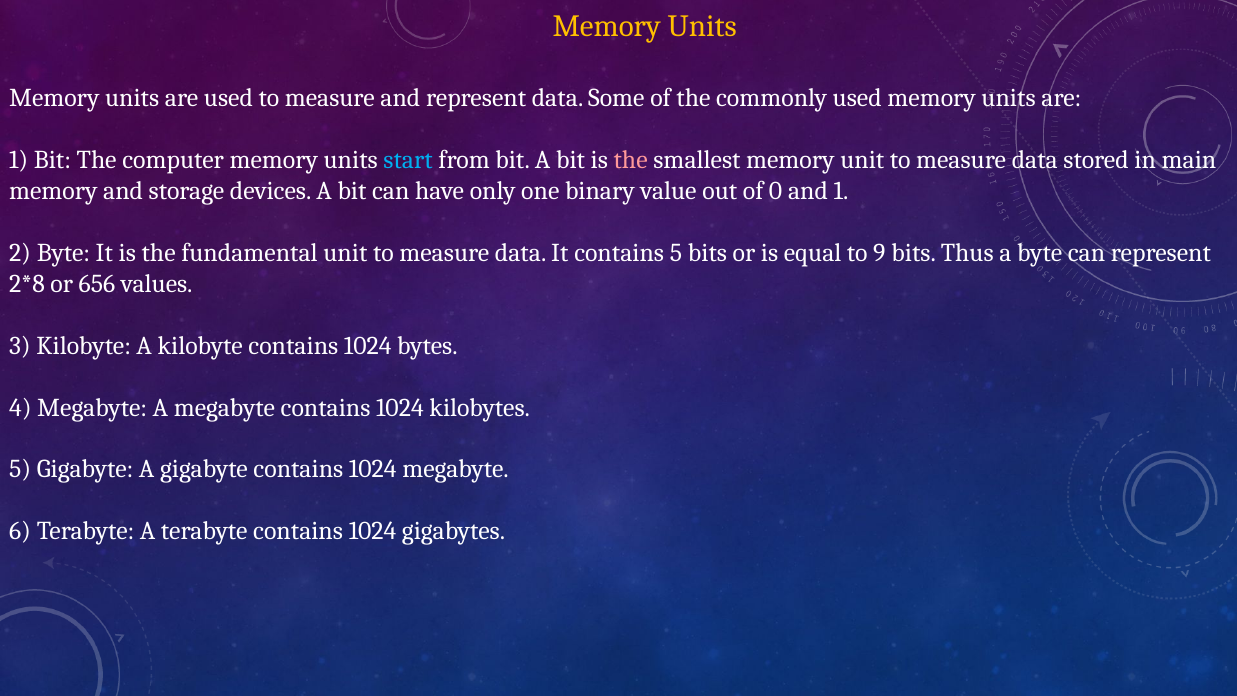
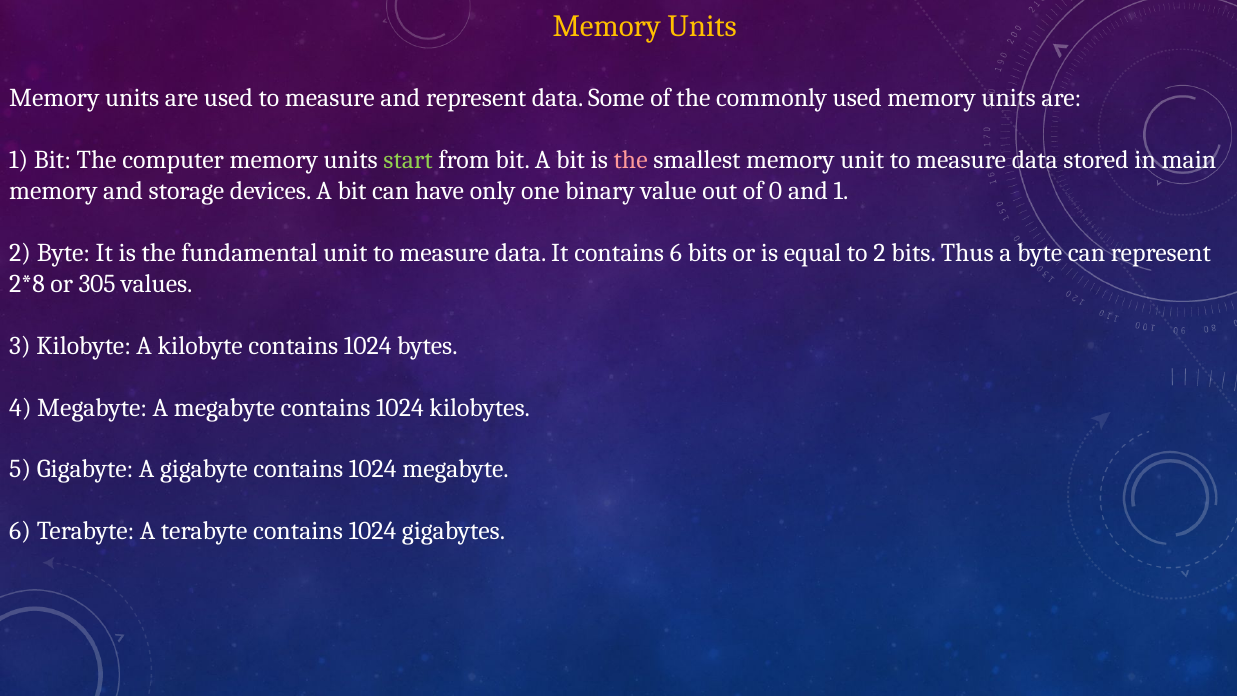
start colour: light blue -> light green (408, 160)
contains 5: 5 -> 6 (676, 253)
to 9: 9 -> 2 (879, 253)
656: 656 -> 305 (97, 284)
